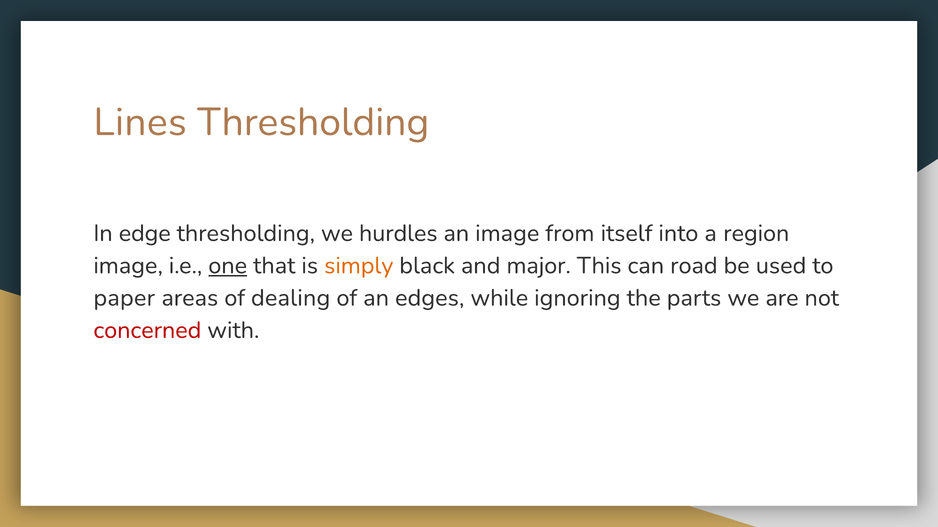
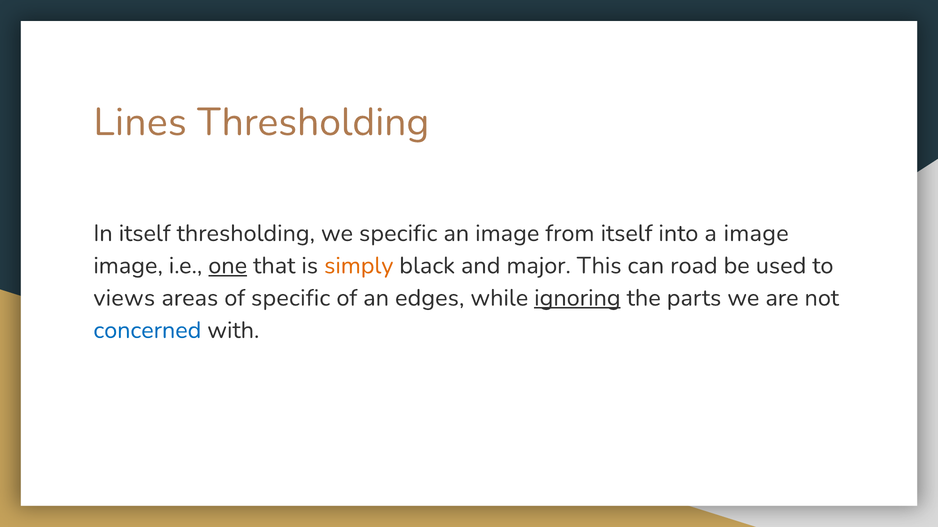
In edge: edge -> itself (145, 234)
we hurdles: hurdles -> specific (398, 234)
a region: region -> image (756, 234)
paper: paper -> views (124, 298)
of dealing: dealing -> specific (291, 298)
ignoring underline: none -> present (577, 298)
concerned colour: red -> blue (147, 331)
